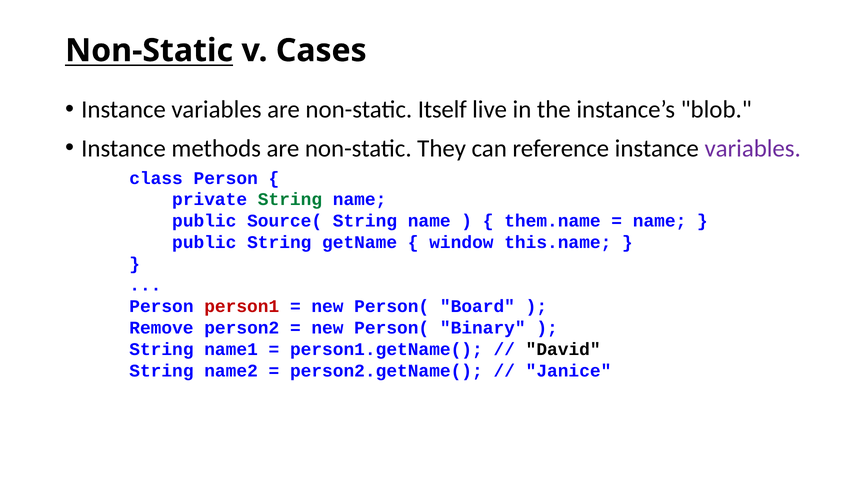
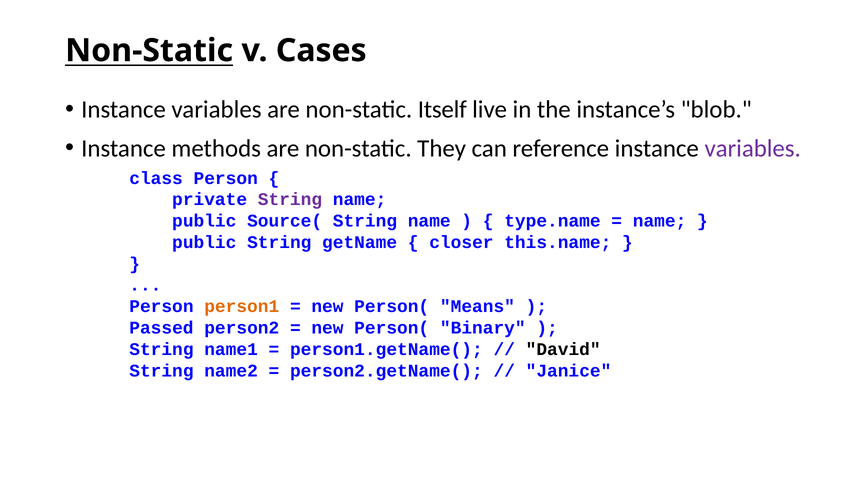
String colour: green -> purple (290, 200)
them.name: them.name -> type.name (552, 221)
window: window -> closer (461, 242)
person1 colour: red -> orange (242, 306)
Board: Board -> Means (477, 306)
Remove: Remove -> Passed (161, 328)
